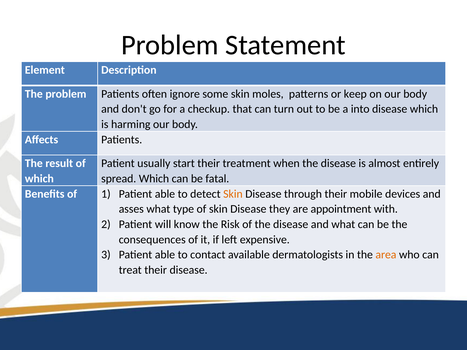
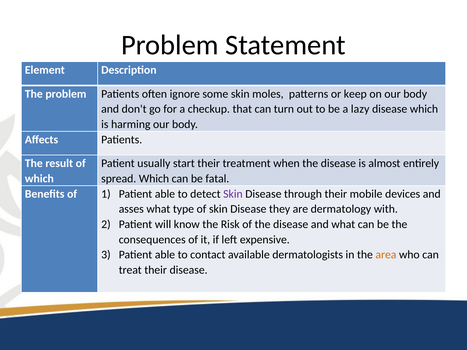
into: into -> lazy (360, 109)
Skin colour: orange -> purple (233, 194)
appointment: appointment -> dermatology (341, 209)
